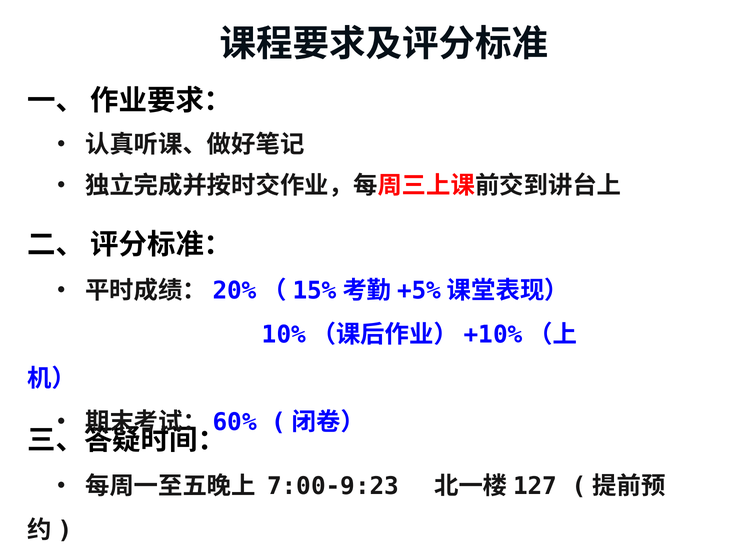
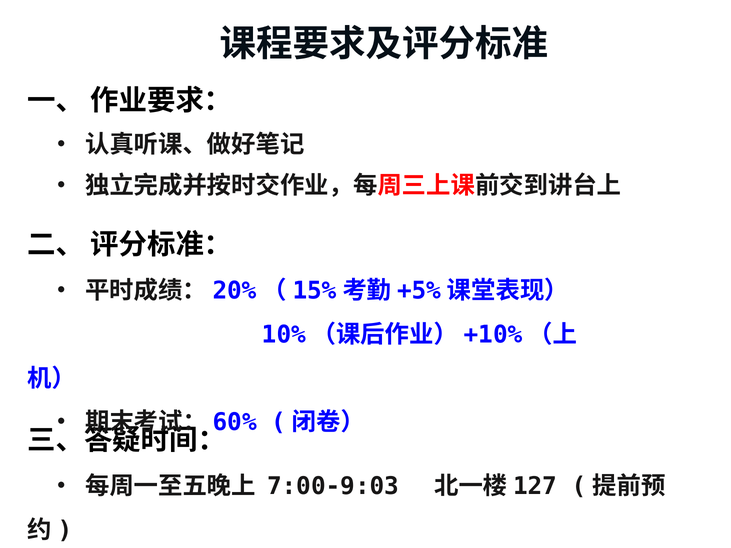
7:00-9:23: 7:00-9:23 -> 7:00-9:03 (333, 487)
